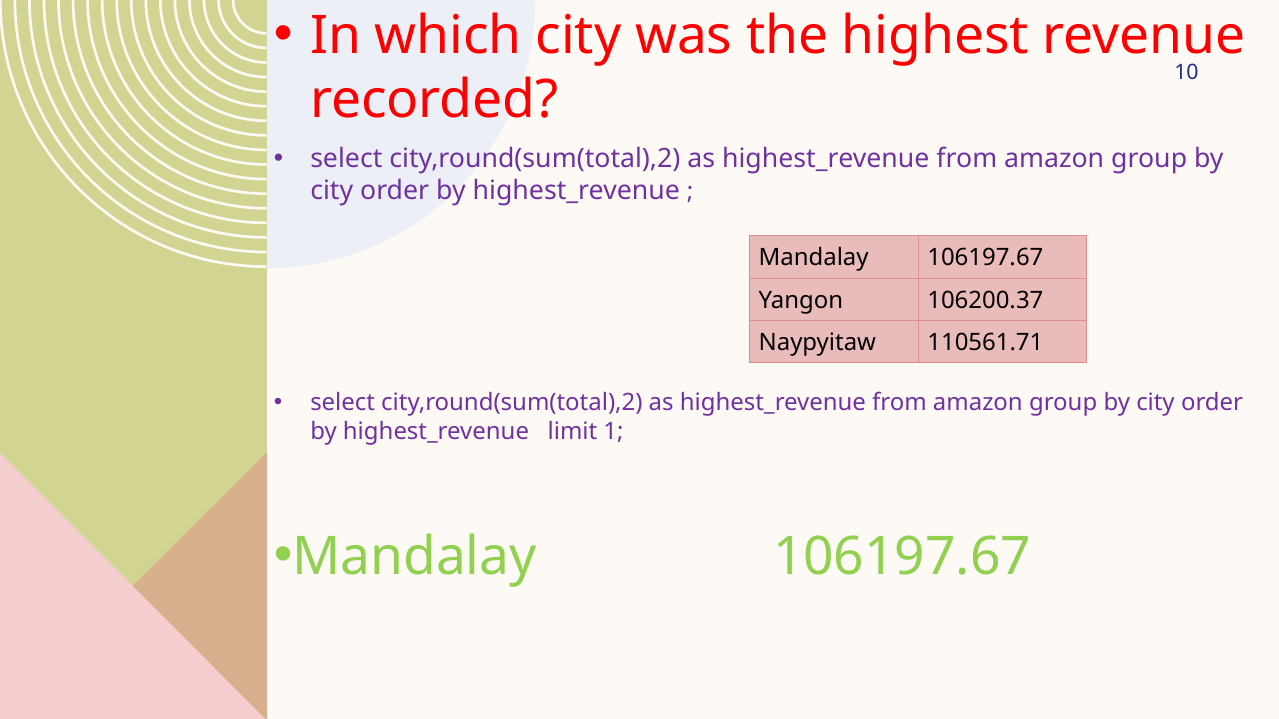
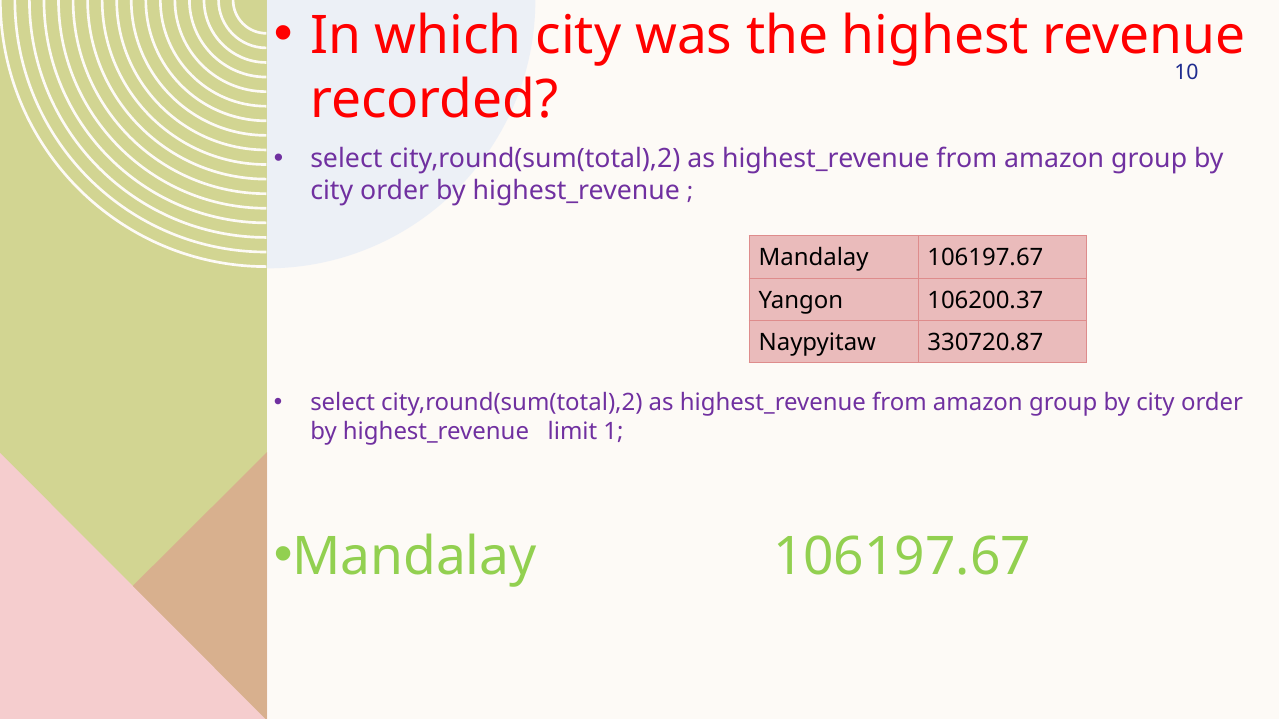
110561.71: 110561.71 -> 330720.87 (985, 343)
